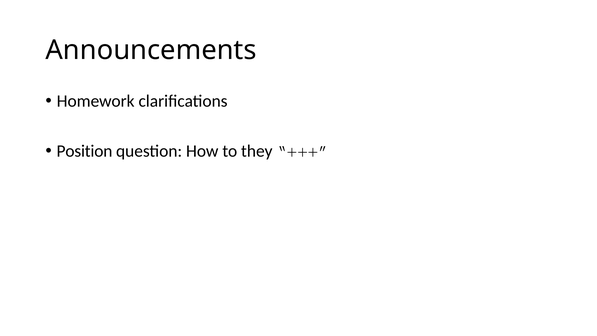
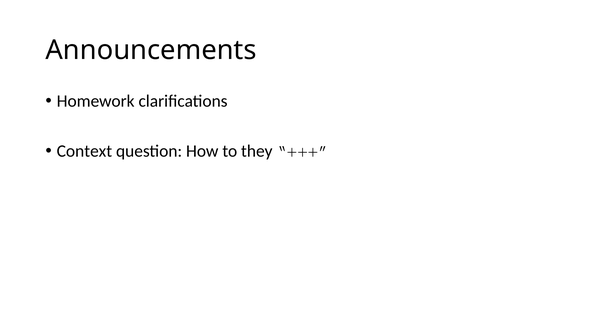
Position: Position -> Context (84, 151)
